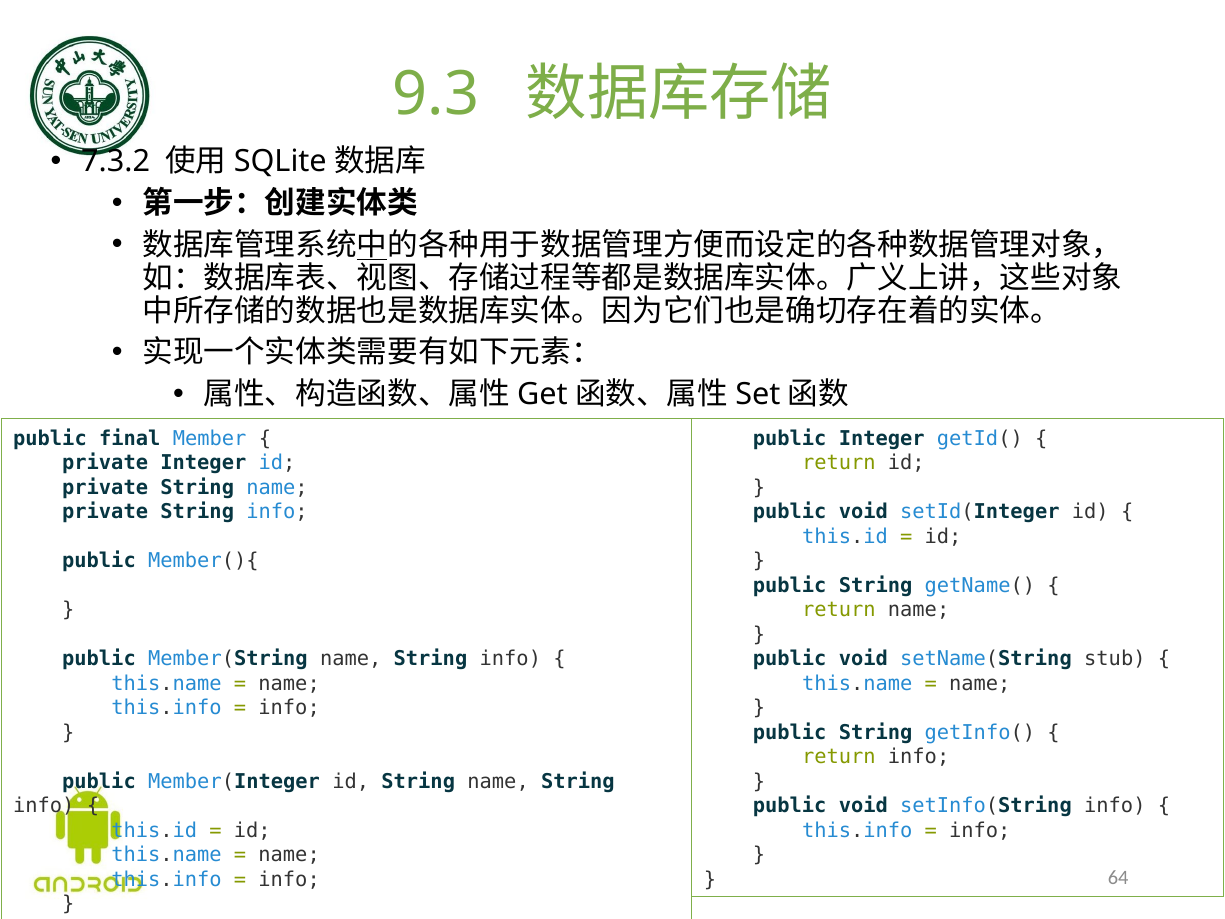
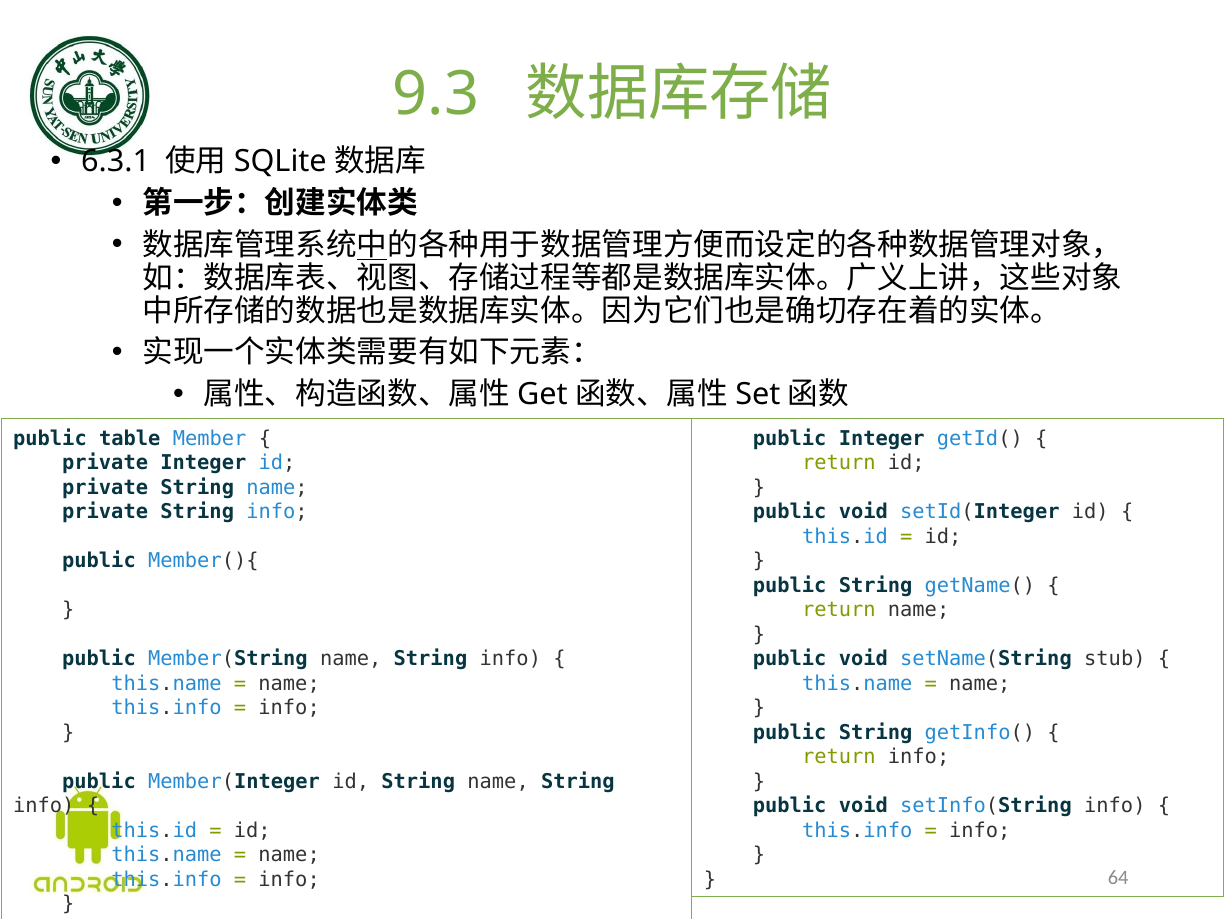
7.3.2: 7.3.2 -> 6.3.1 (116, 162)
final: final -> table (130, 438)
